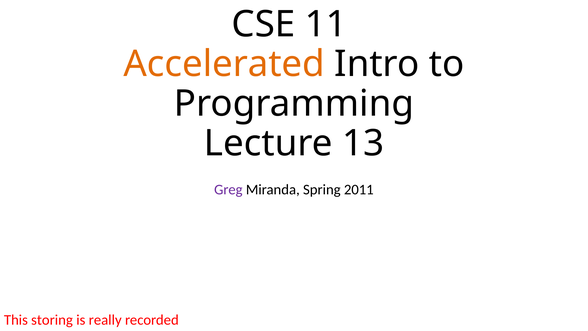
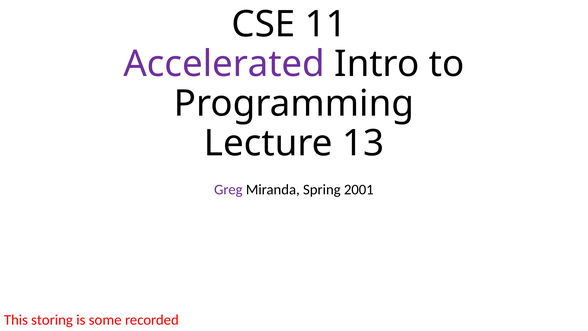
Accelerated colour: orange -> purple (224, 64)
2011: 2011 -> 2001 (359, 189)
really: really -> some (105, 320)
